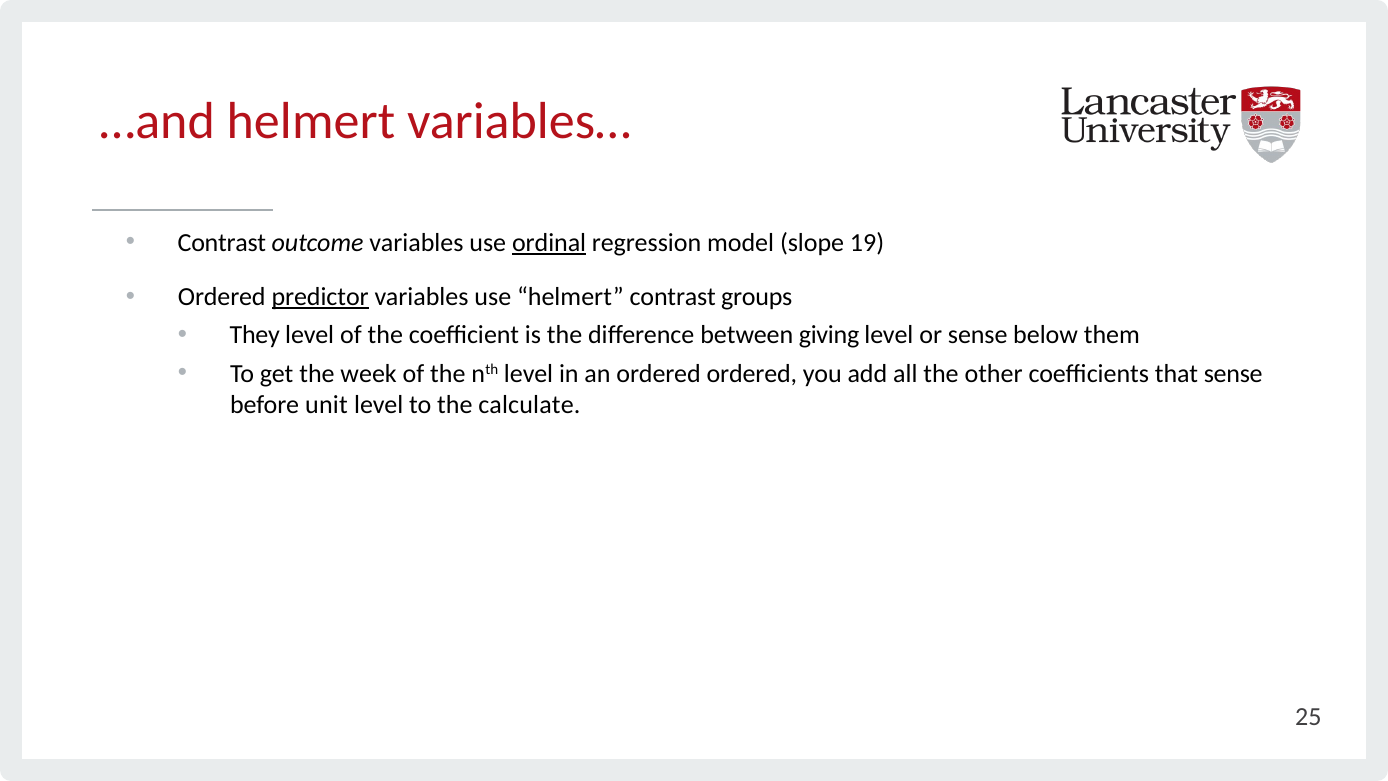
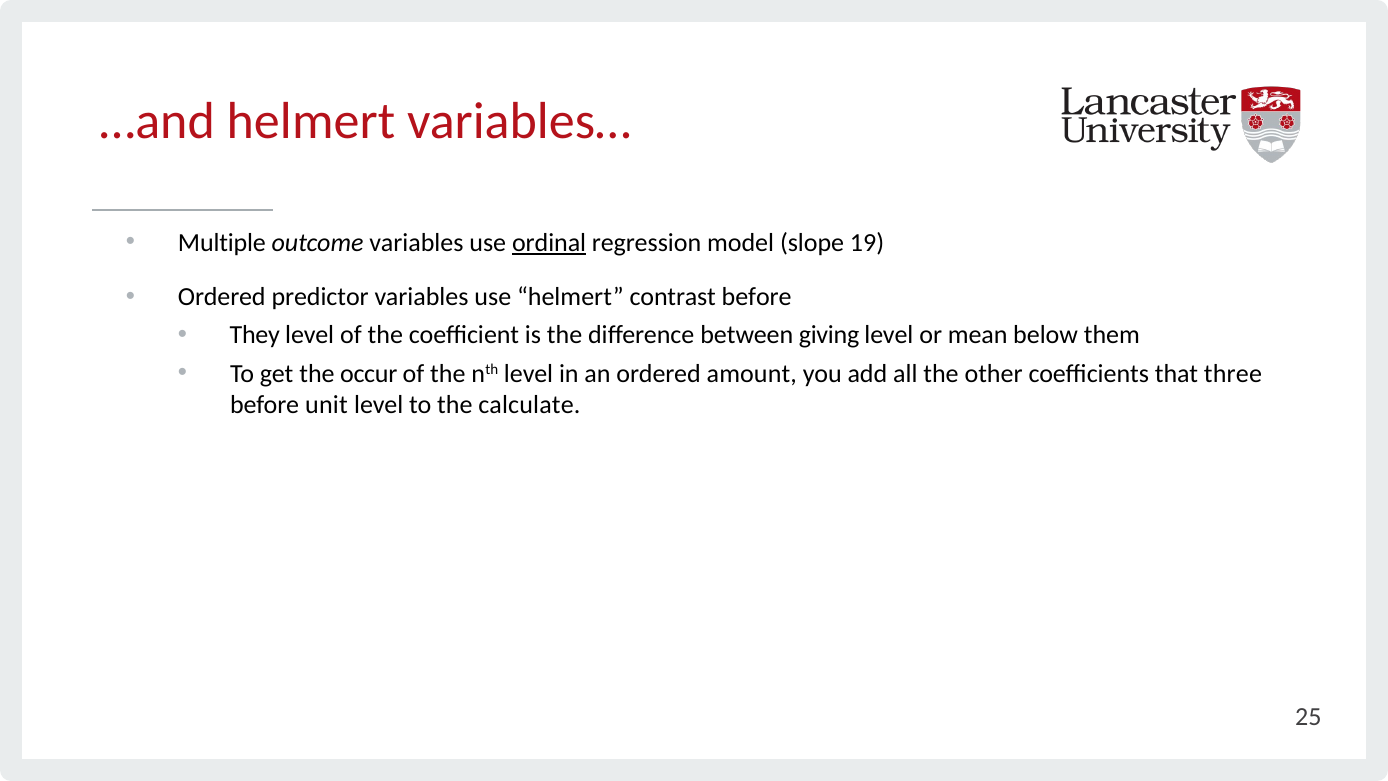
Contrast: Contrast -> Multiple (222, 243)
predictor underline: present -> none (320, 297)
contrast groups: groups -> before (757, 297)
or sense: sense -> mean (978, 335)
week: week -> occur (369, 374)
ordered ordered: ordered -> amount (752, 374)
that sense: sense -> three (1233, 374)
